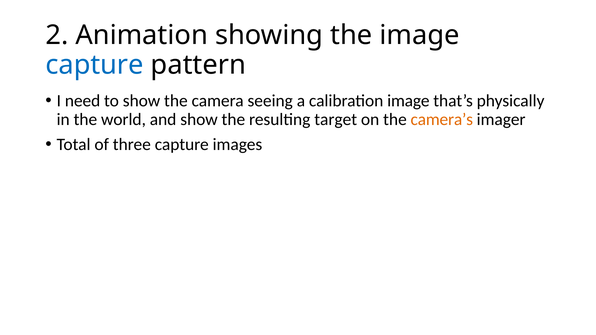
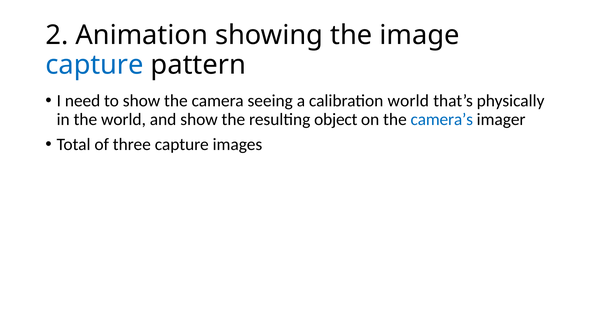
calibration image: image -> world (408, 101)
target: target -> object (336, 120)
camera’s colour: orange -> blue (442, 120)
